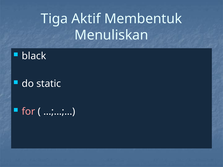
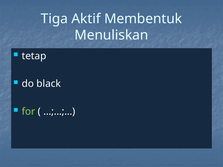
black: black -> tetap (34, 56)
static: static -> black (49, 84)
for colour: pink -> light green (28, 112)
